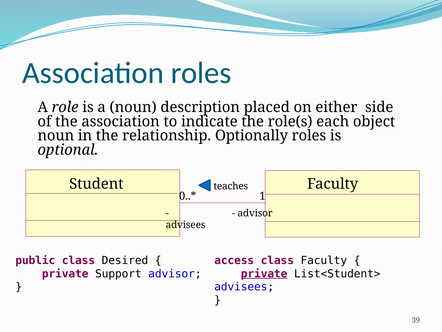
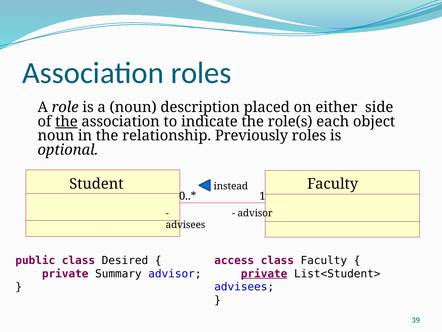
the underline: none -> present (66, 121)
Optionally: Optionally -> Previously (251, 136)
teaches: teaches -> instead (231, 186)
Support: Support -> Summary (118, 273)
